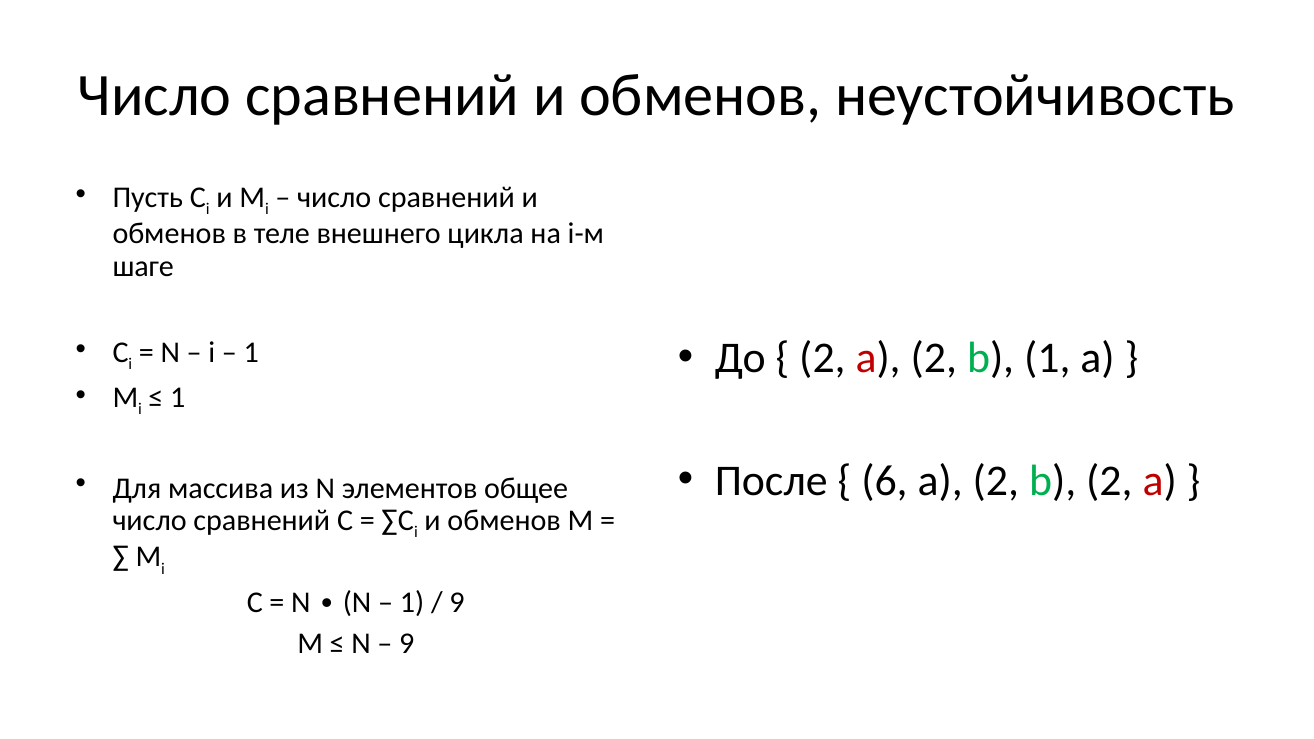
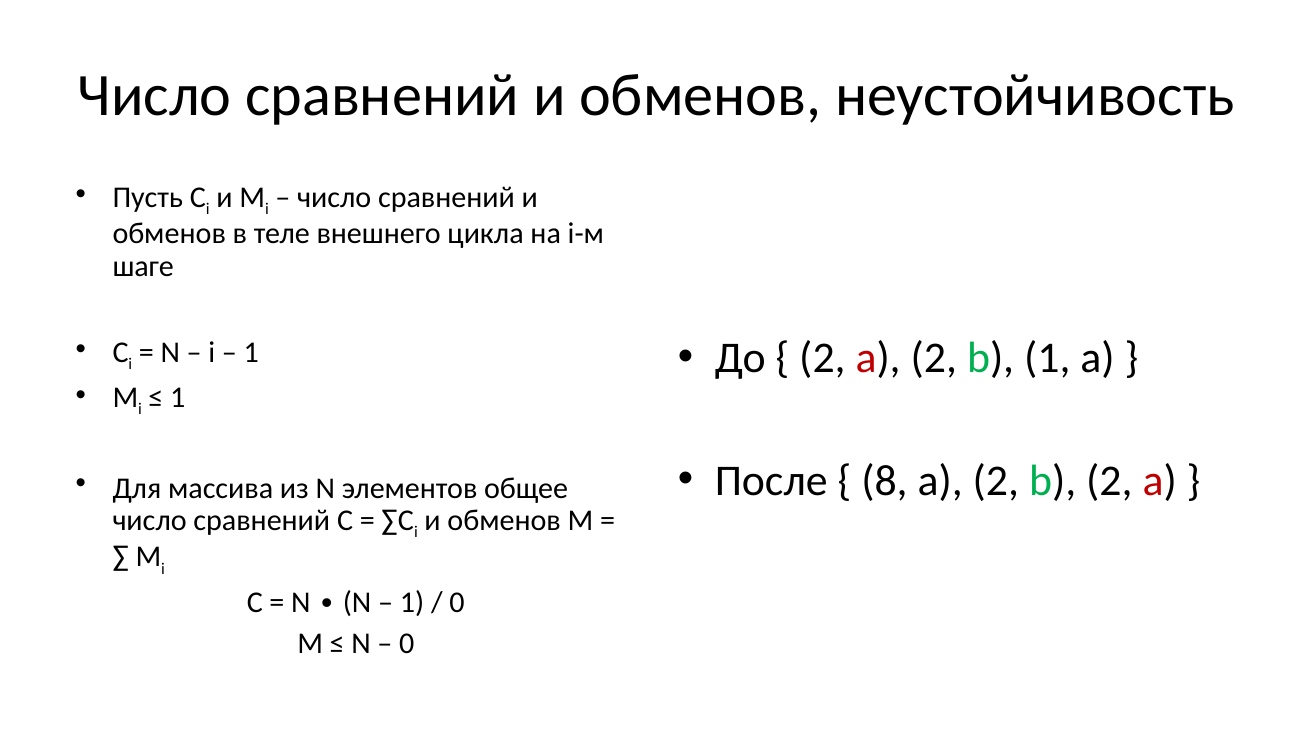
6: 6 -> 8 (884, 481)
9: 9 -> 0 (457, 602)
9: 9 -> 0 (407, 644)
